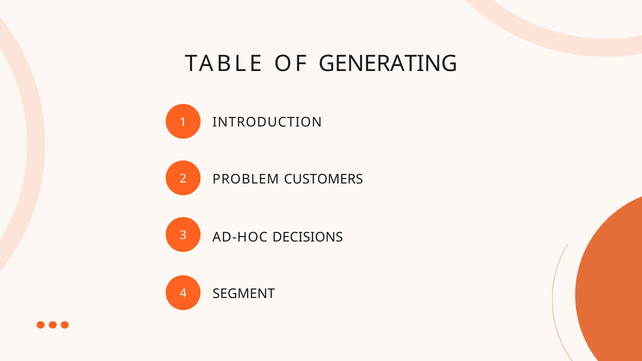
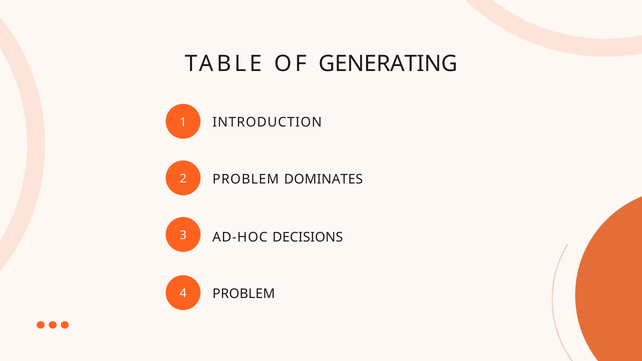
CUSTOMERS: CUSTOMERS -> DOMINATES (324, 179)
4 SEGMENT: SEGMENT -> PROBLEM (244, 294)
